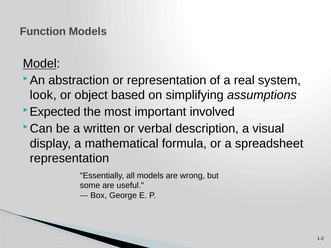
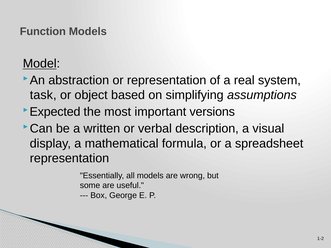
look: look -> task (43, 95)
involved: involved -> versions (212, 112)
